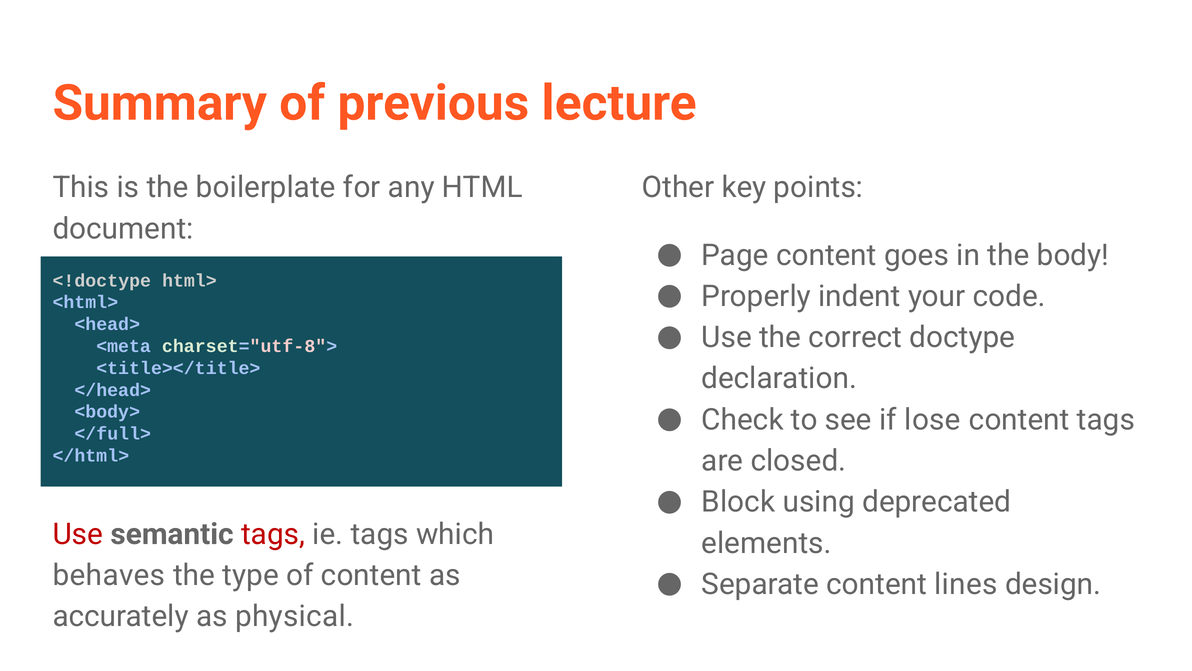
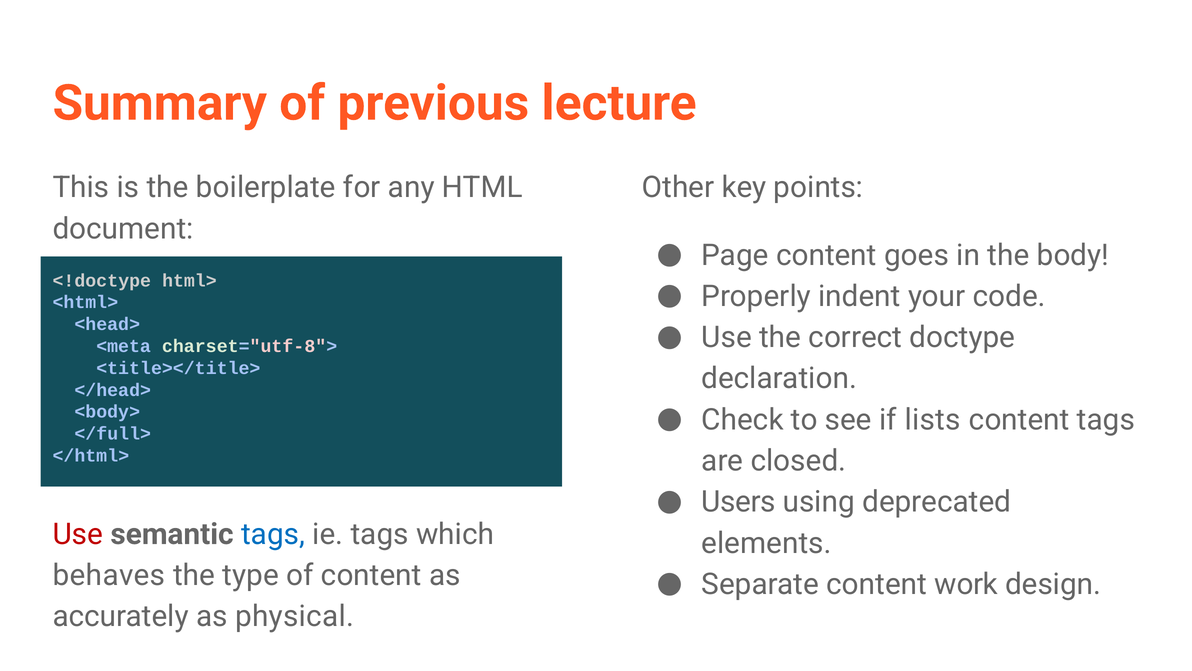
lose: lose -> lists (933, 419)
Block: Block -> Users (738, 502)
tags colour: red -> blue (273, 534)
lines: lines -> work (966, 584)
